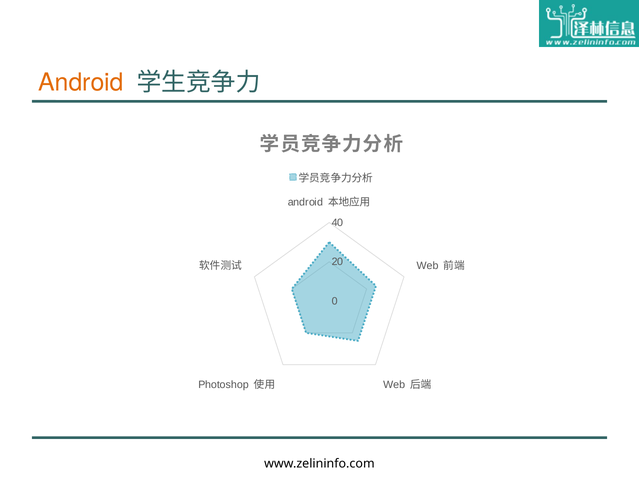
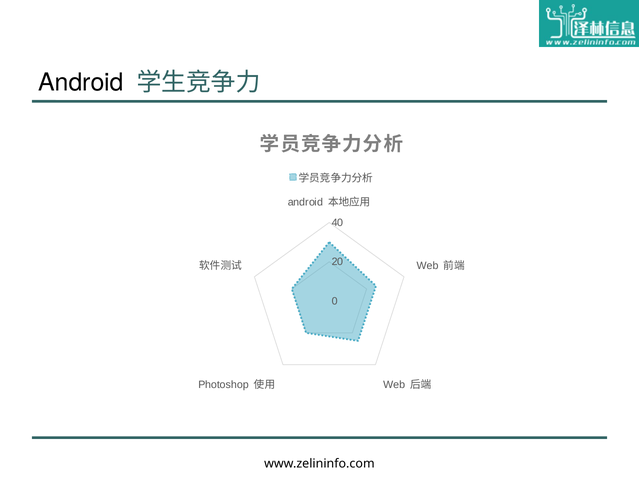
Android colour: orange -> black (81, 83)
